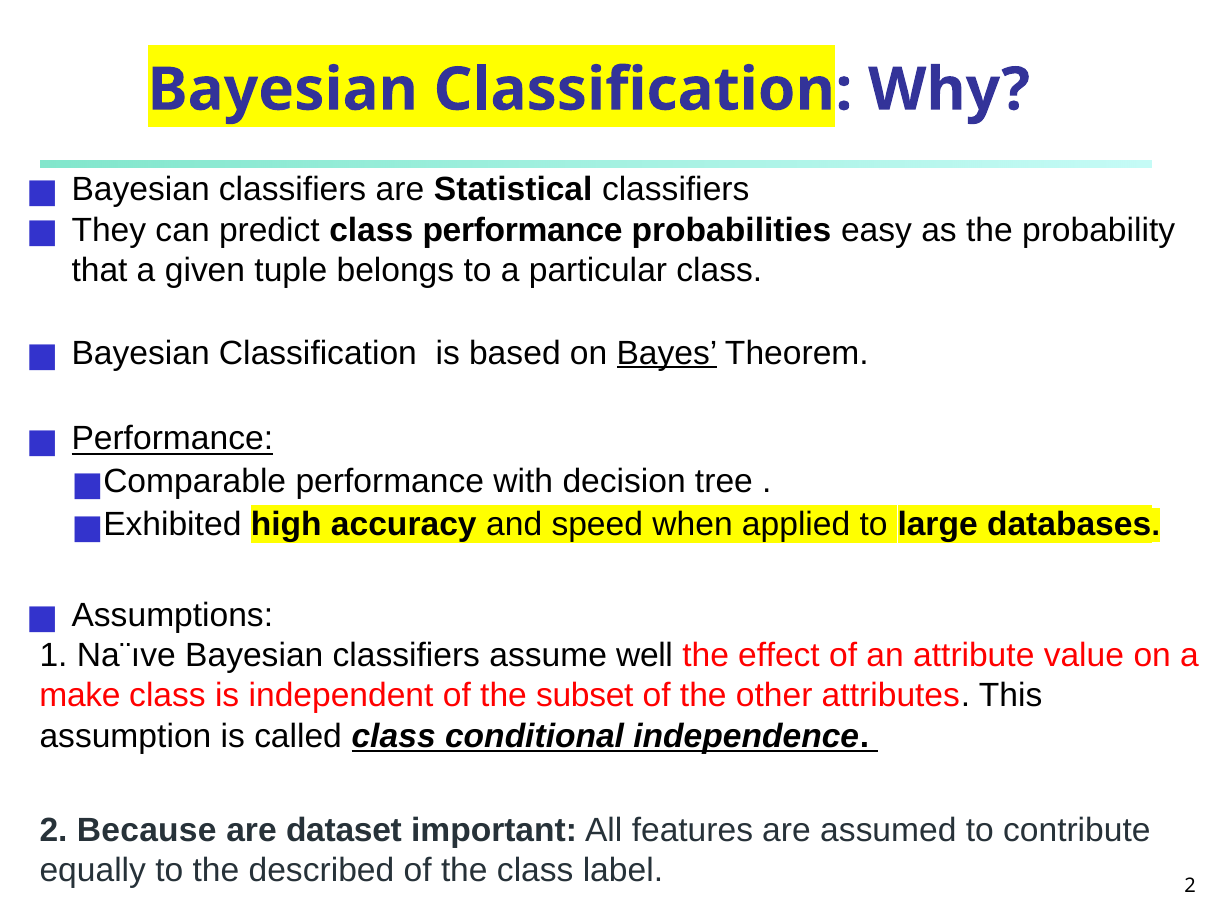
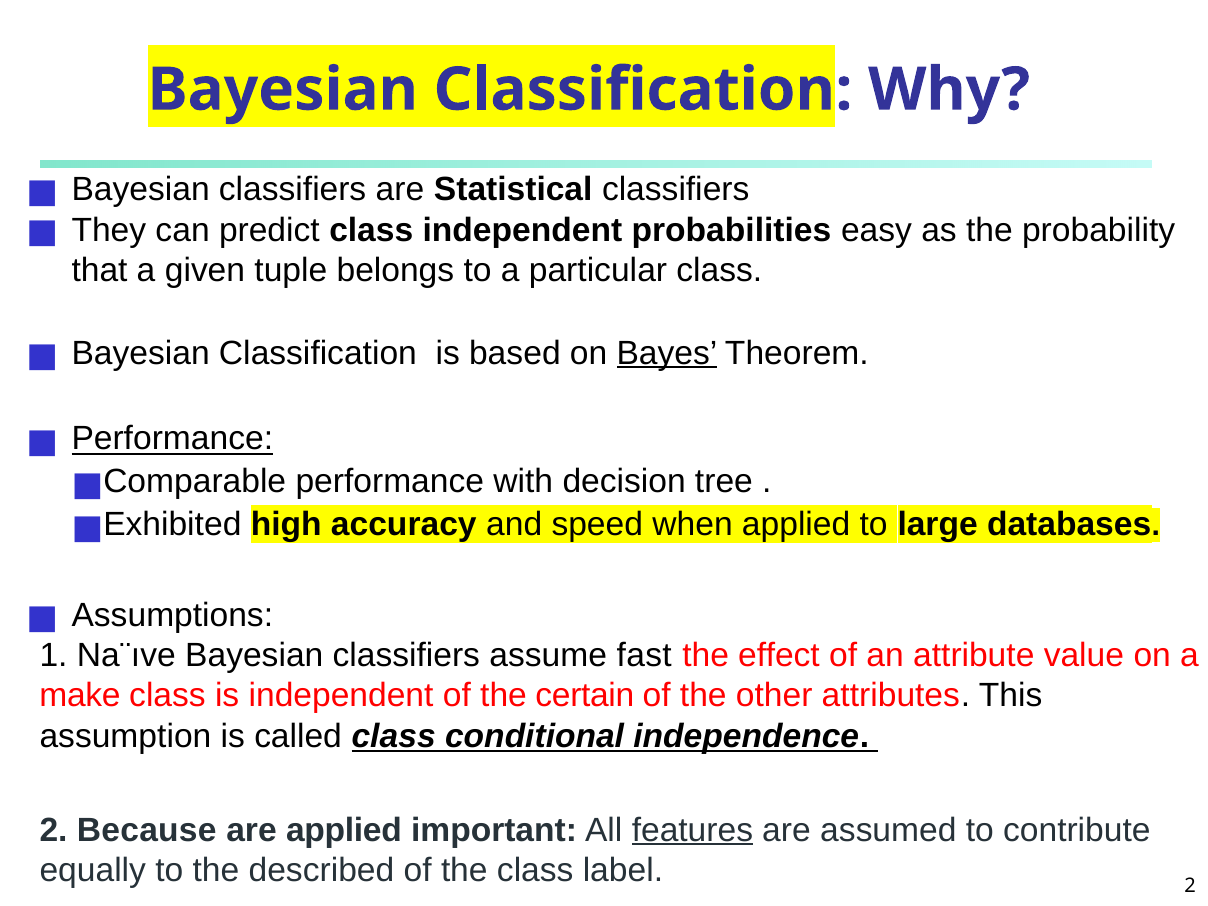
class performance: performance -> independent (522, 230)
well: well -> fast (644, 655)
subset: subset -> certain (585, 696)
are dataset: dataset -> applied (344, 830)
features underline: none -> present (692, 830)
